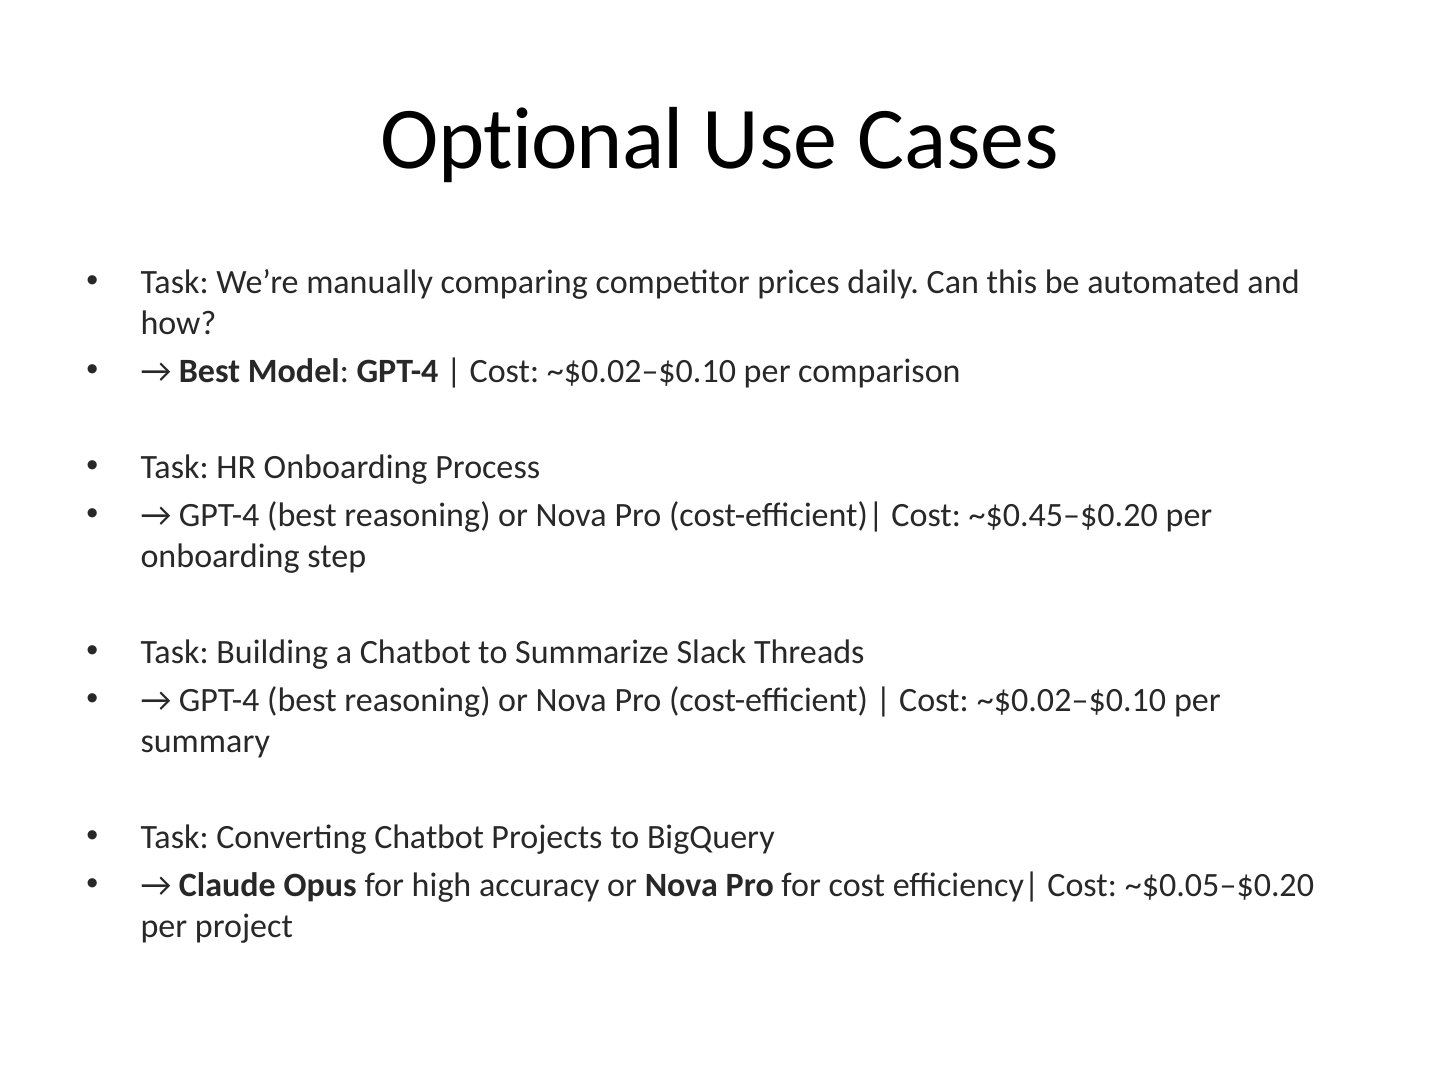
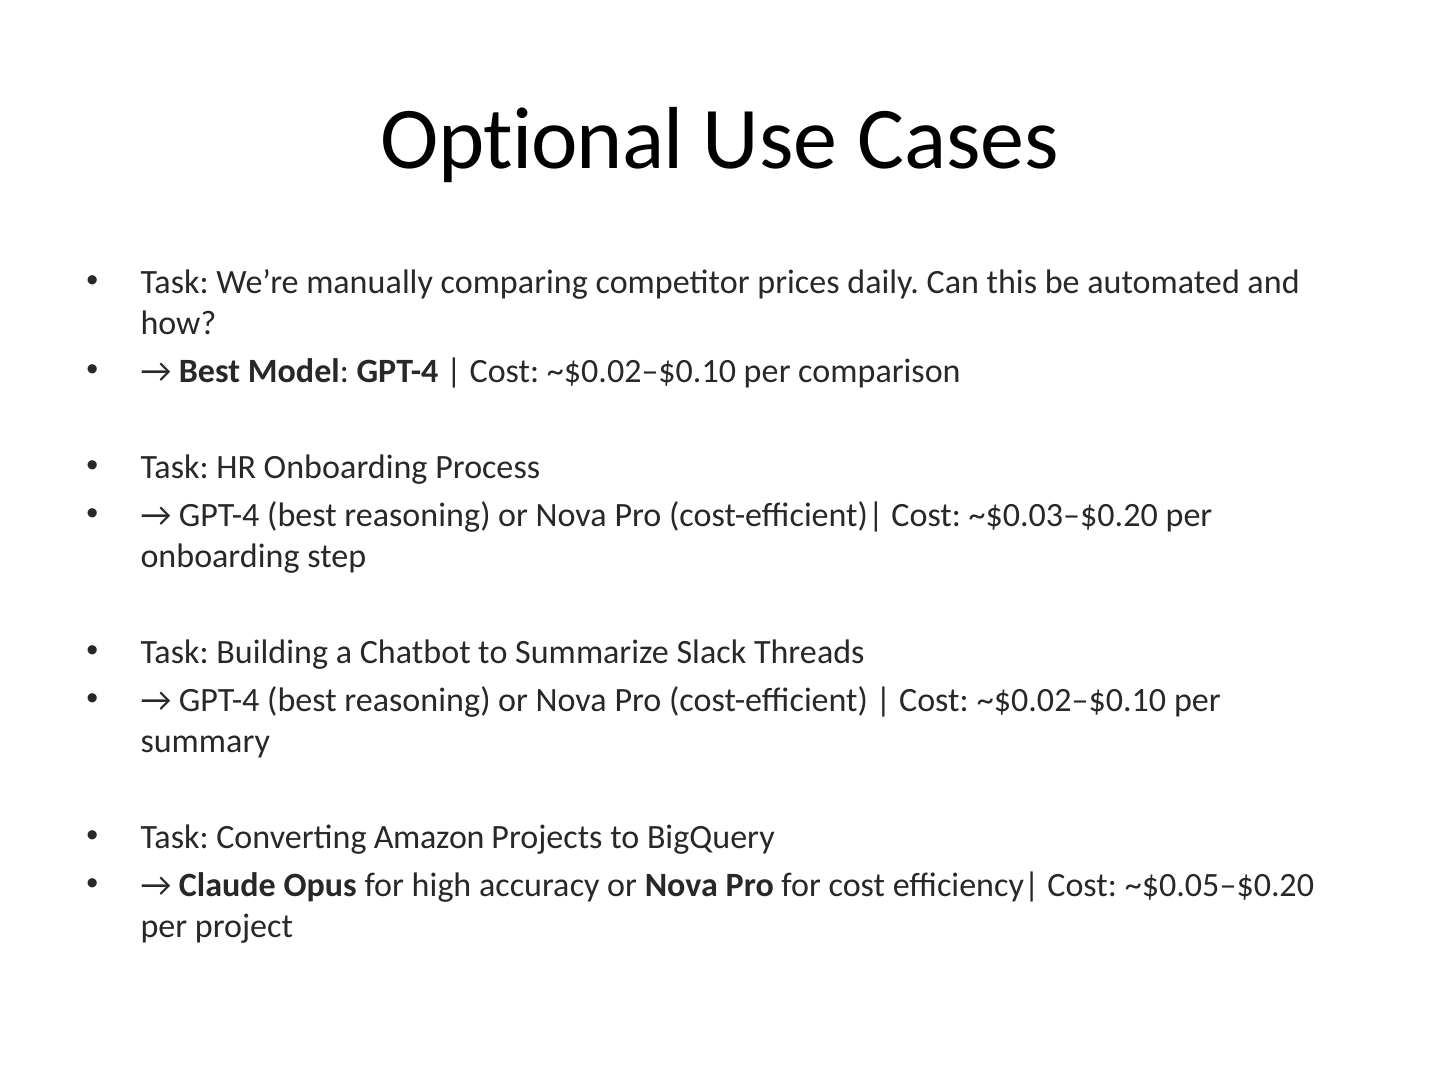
~$0.45–$0.20: ~$0.45–$0.20 -> ~$0.03–$0.20 (1063, 515)
Converting Chatbot: Chatbot -> Amazon (429, 837)
